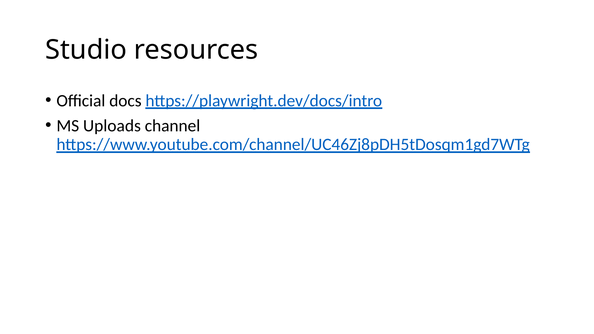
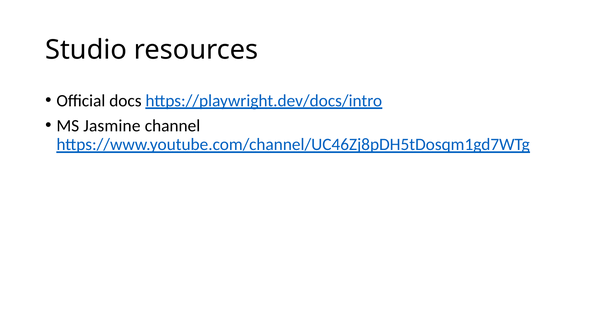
Uploads: Uploads -> Jasmine (112, 126)
